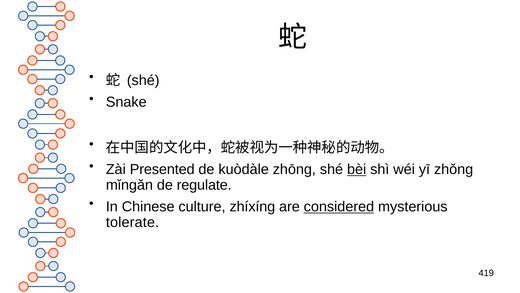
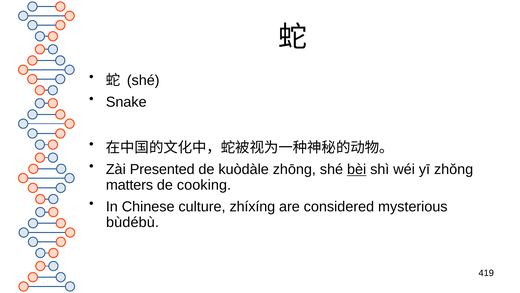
mǐngǎn: mǐngǎn -> matters (129, 185)
regulate: regulate -> cooking (204, 185)
considered underline: present -> none (339, 207)
tolerate: tolerate -> bùdébù (133, 222)
